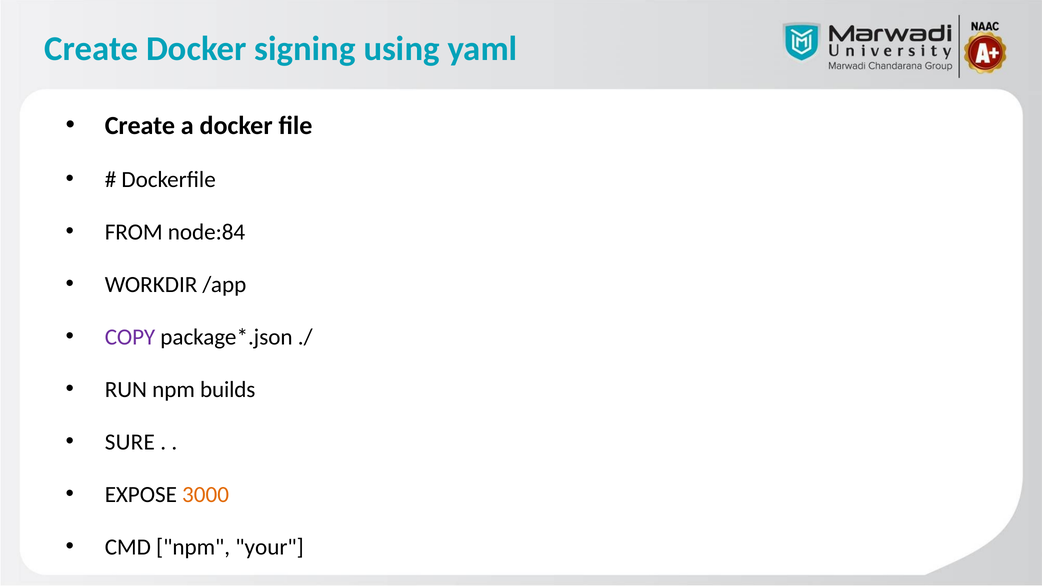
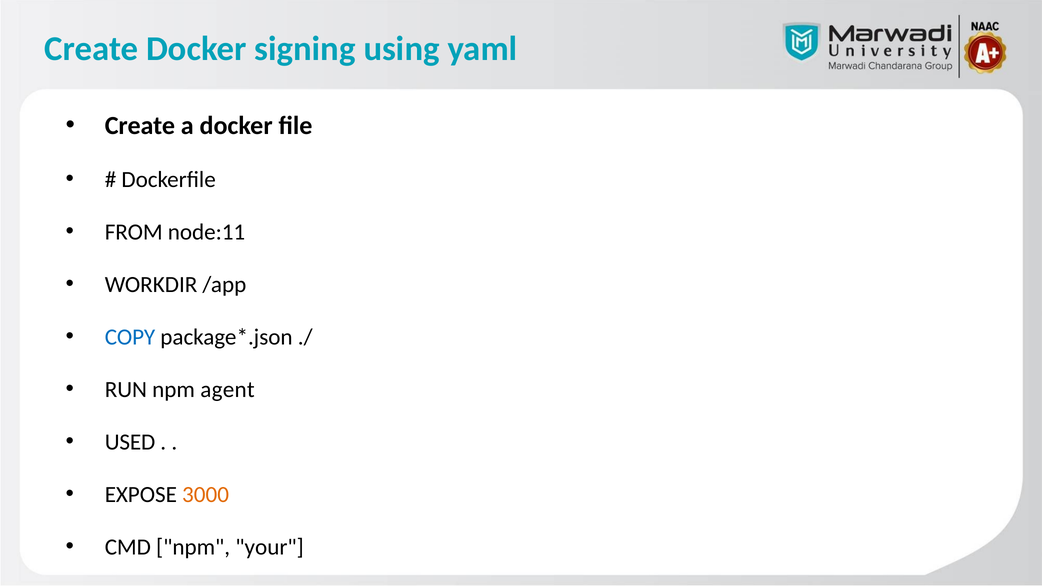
node:84: node:84 -> node:11 (206, 232)
COPY colour: purple -> blue (130, 337)
builds: builds -> agent (227, 390)
SURE: SURE -> USED (130, 442)
